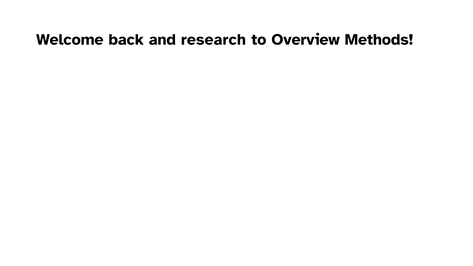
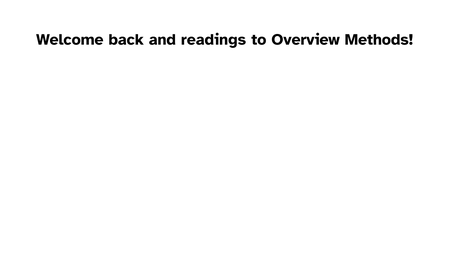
research: research -> readings (214, 40)
